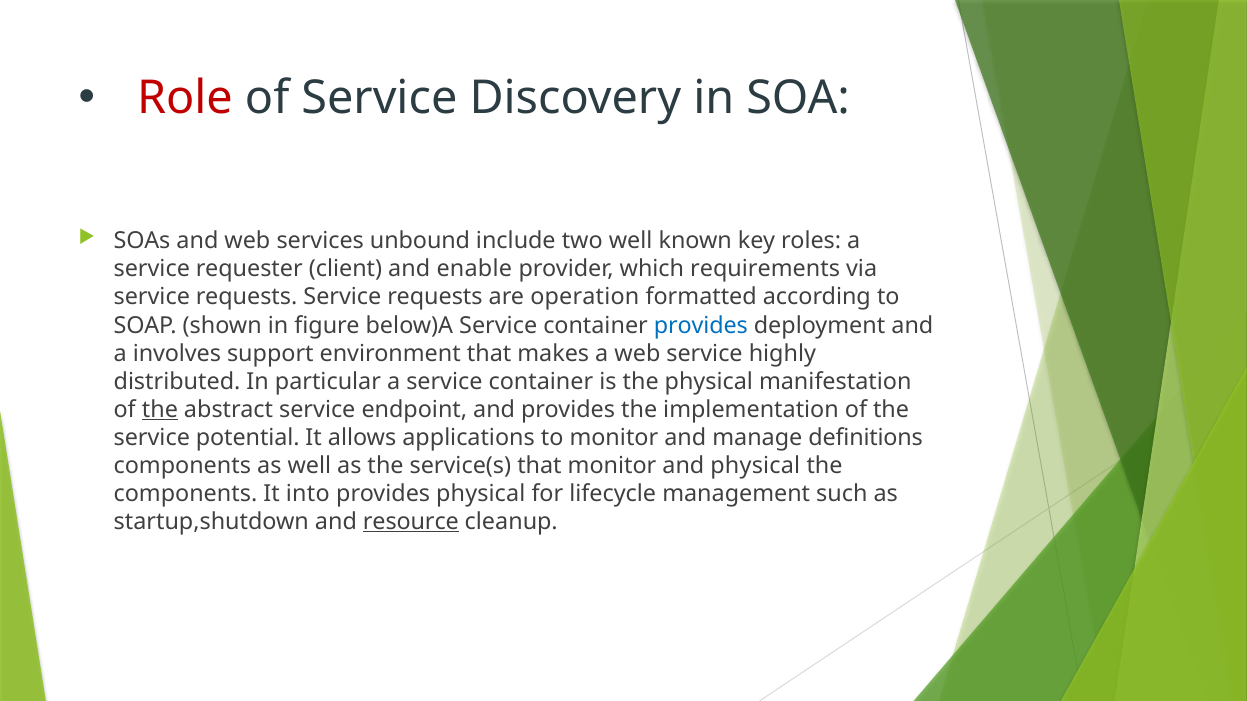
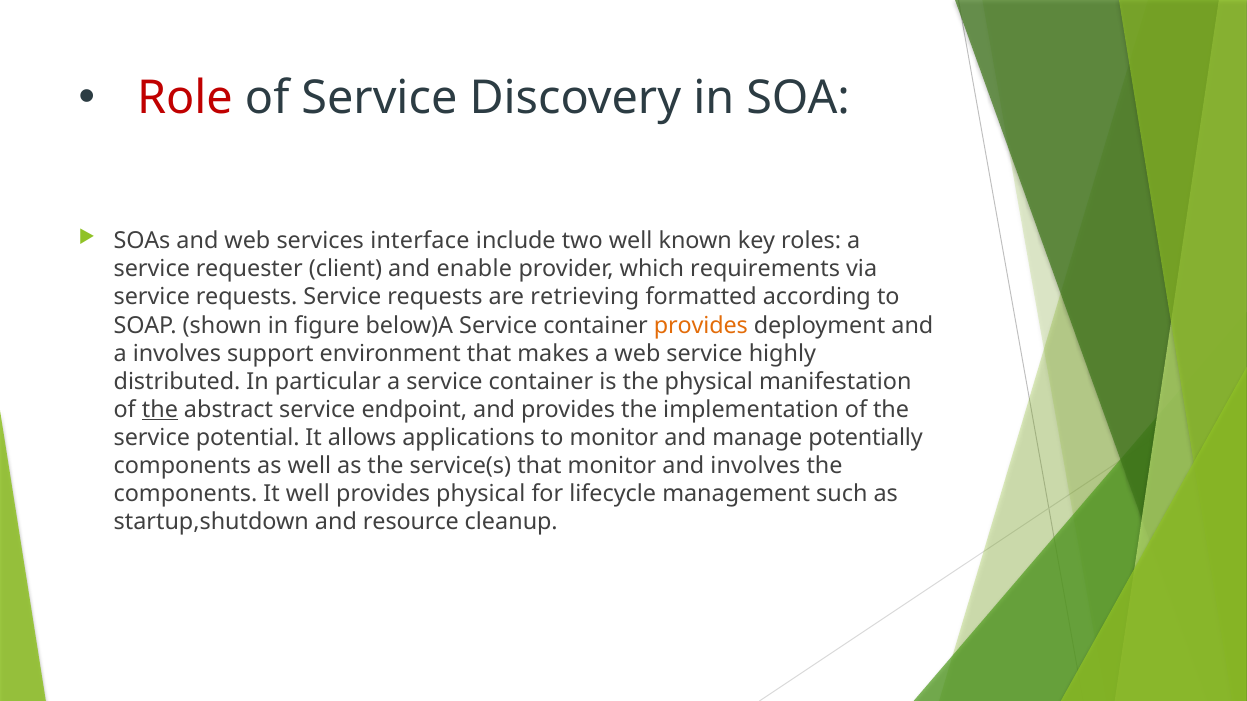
unbound: unbound -> interface (420, 241)
operation: operation -> retrieving (585, 297)
provides colour: blue -> orange (701, 326)
definitions: definitions -> potentially (866, 438)
and physical: physical -> involves (755, 466)
It into: into -> well (308, 494)
resource underline: present -> none (411, 522)
